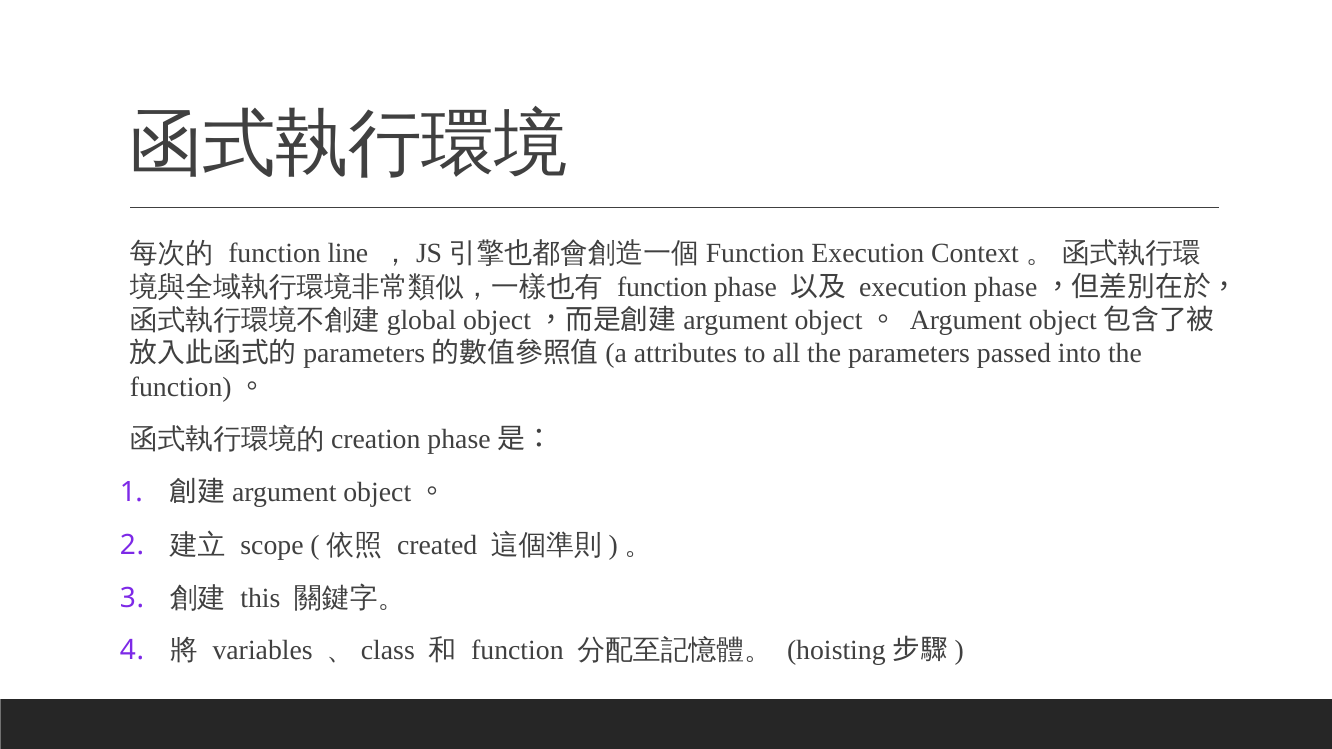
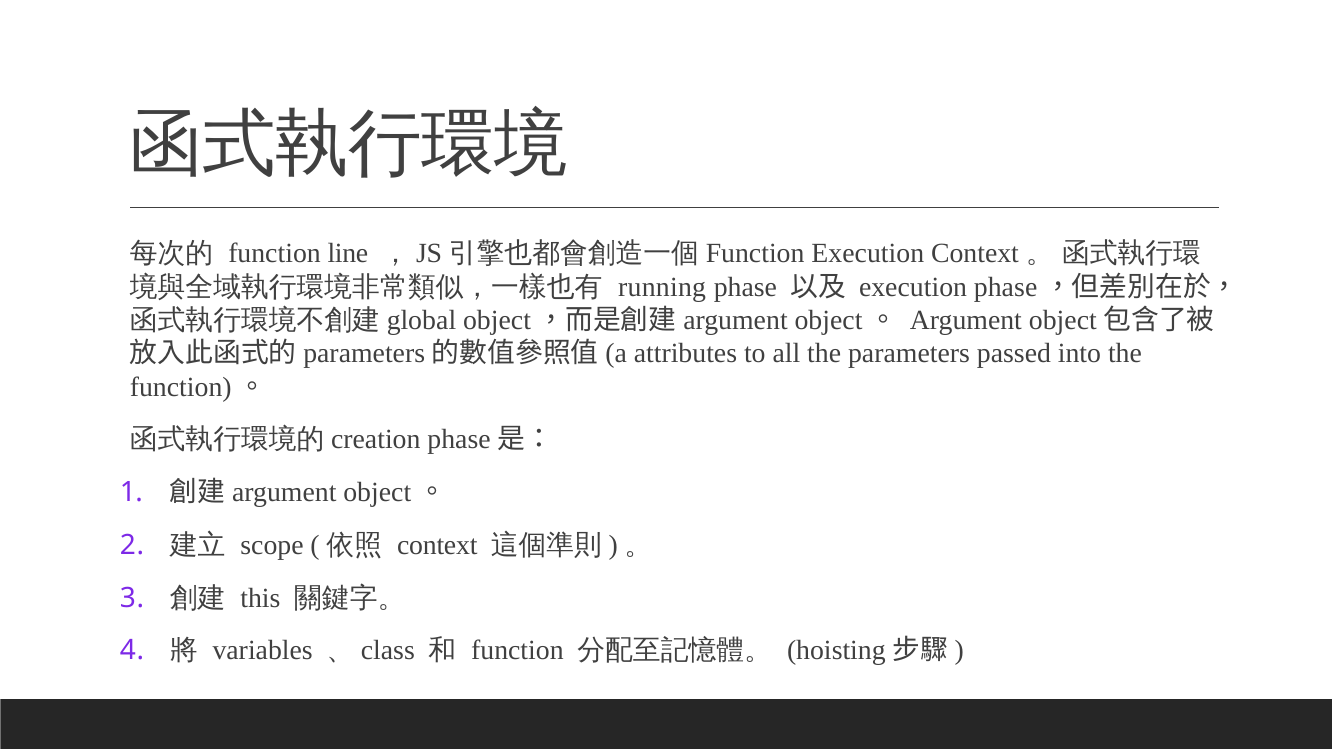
function: function -> running (662, 287)
created: created -> context (437, 545)
